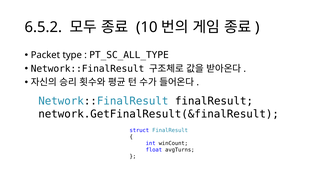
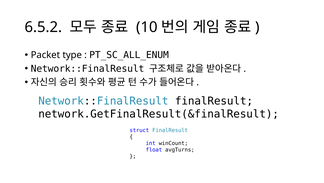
PT_SC_ALL_TYPE: PT_SC_ALL_TYPE -> PT_SC_ALL_ENUM (129, 55)
